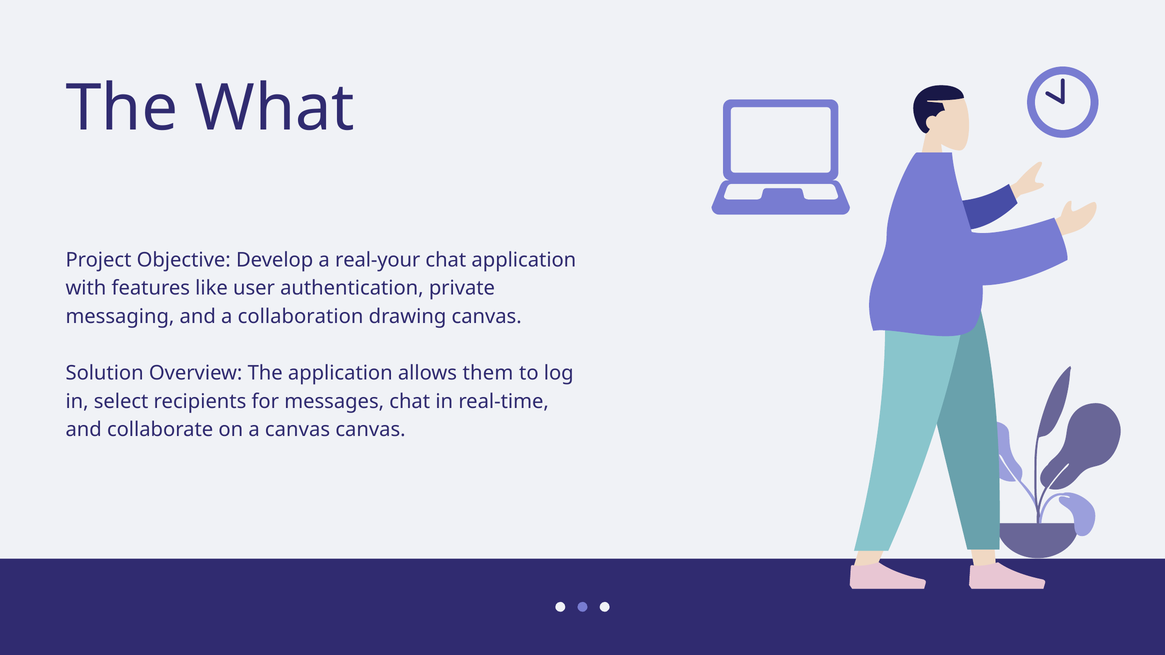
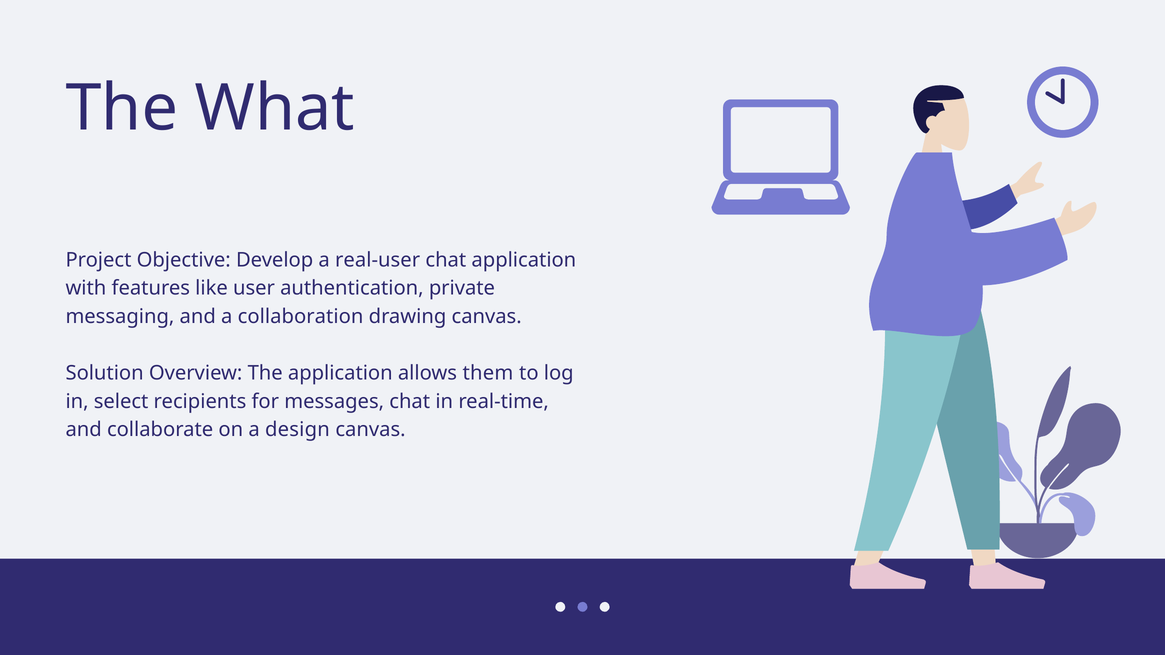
real-your: real-your -> real-user (378, 260)
a canvas: canvas -> design (297, 430)
